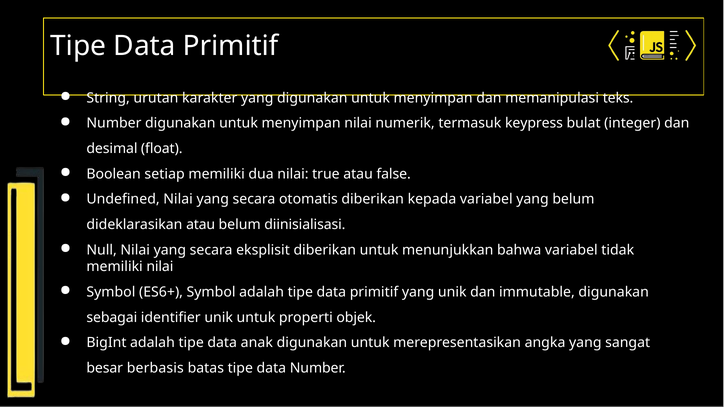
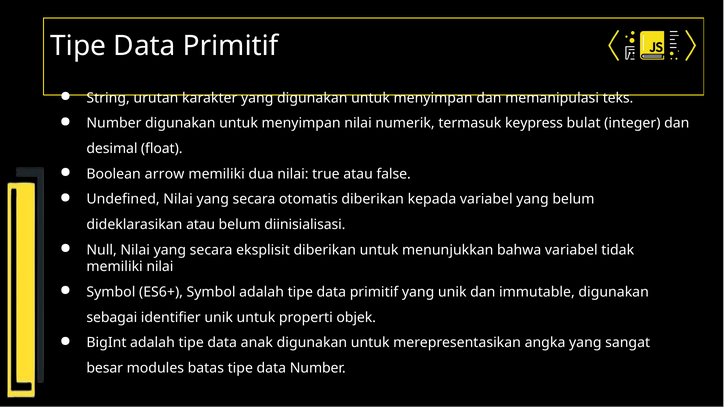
setiap: setiap -> arrow (165, 174)
berbasis: berbasis -> modules (155, 368)
